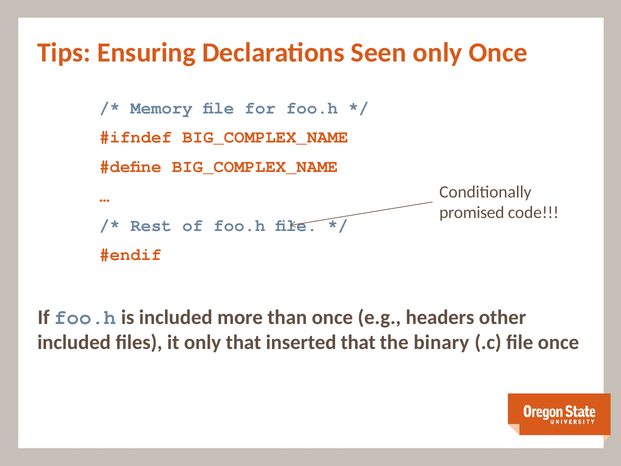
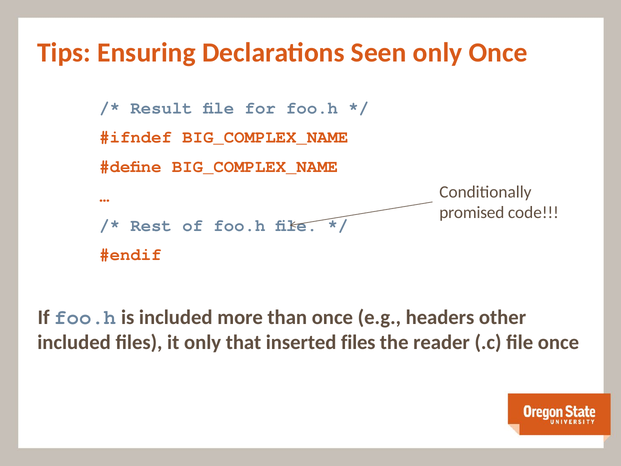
Memory: Memory -> Result (162, 108)
inserted that: that -> files (358, 342)
binary: binary -> reader (441, 342)
